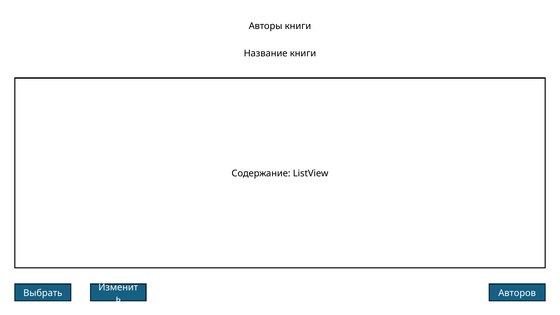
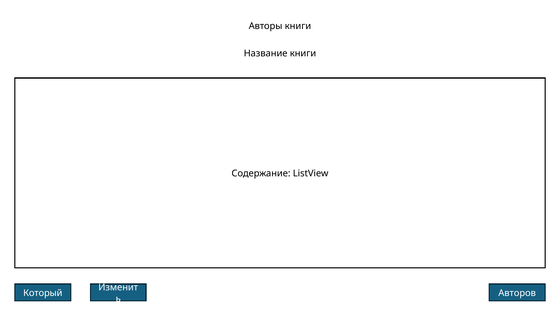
Выбрать: Выбрать -> Который (43, 293)
